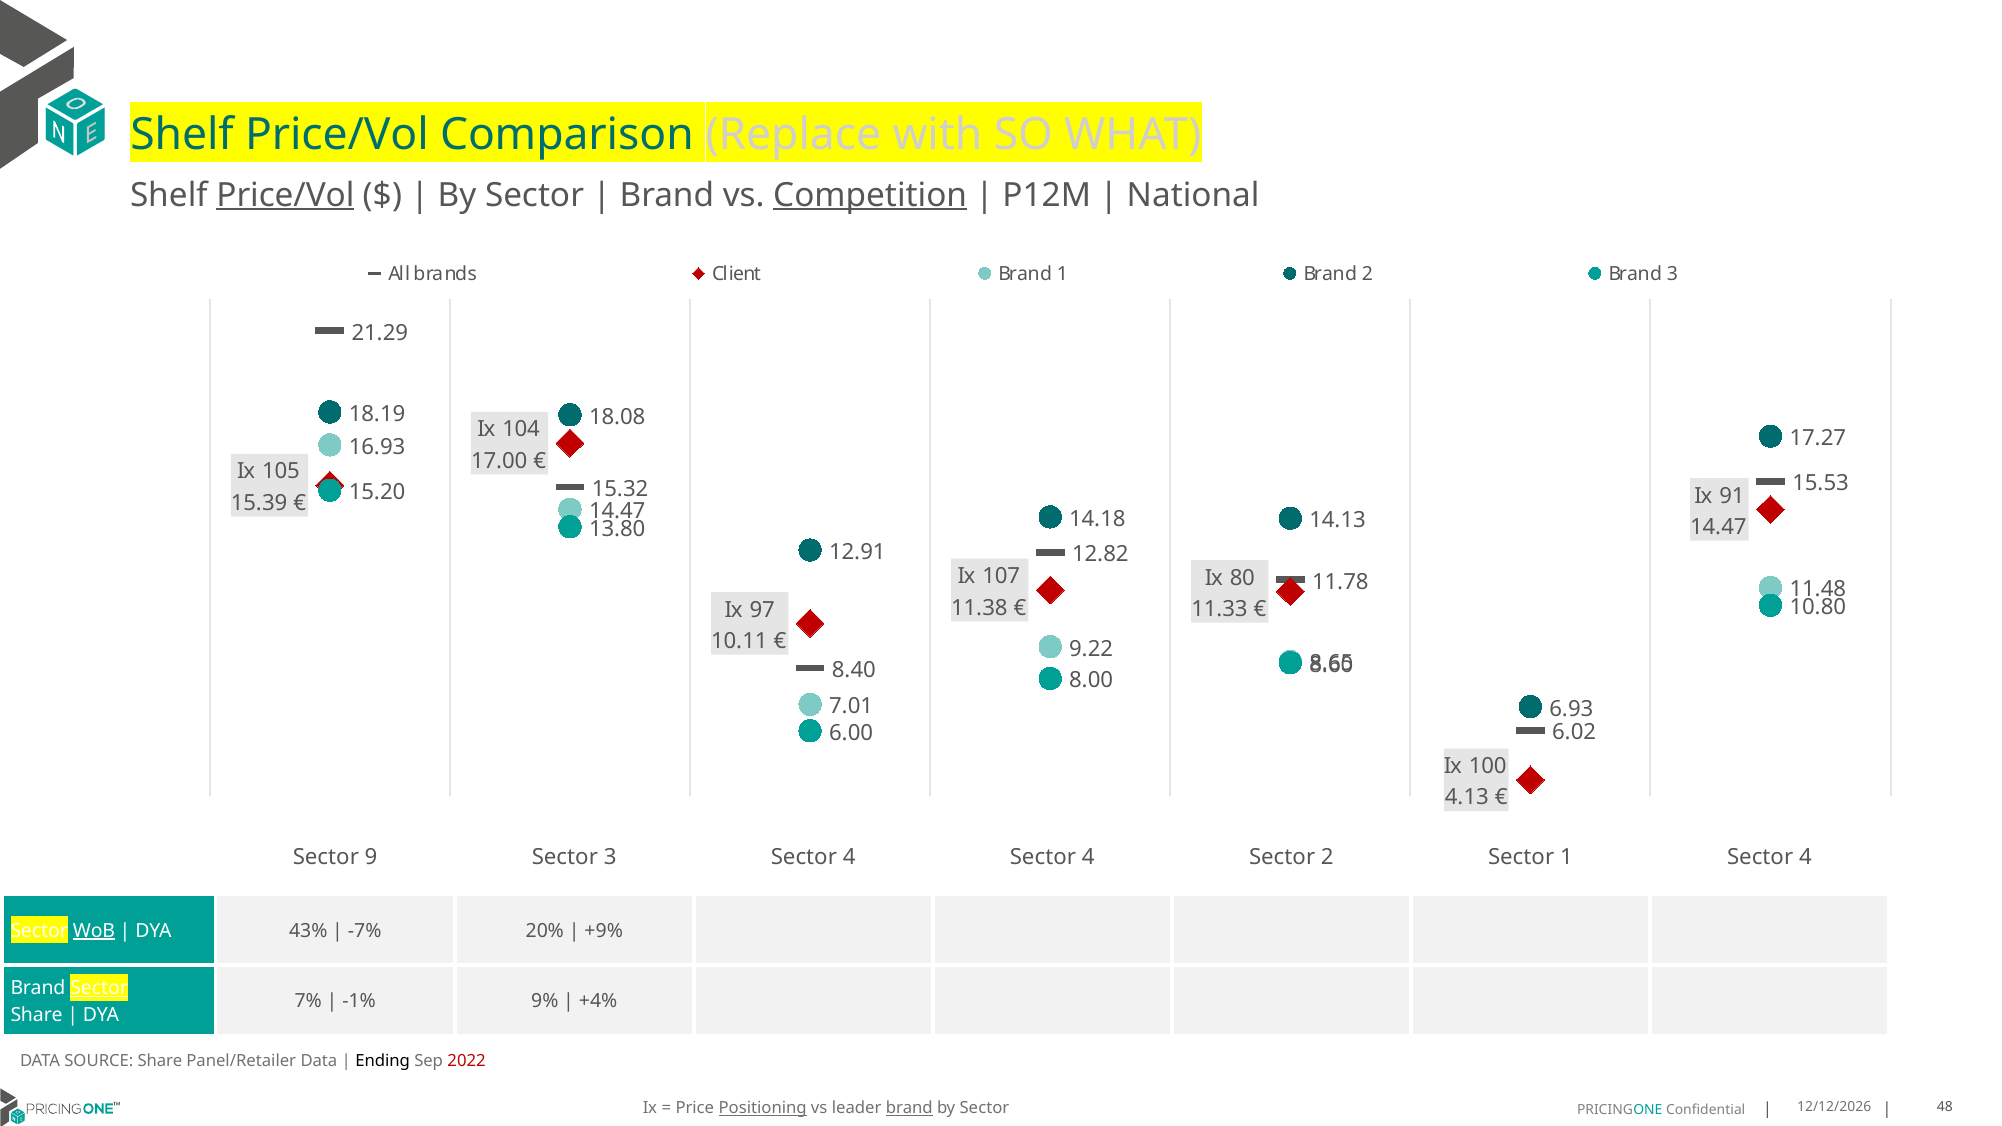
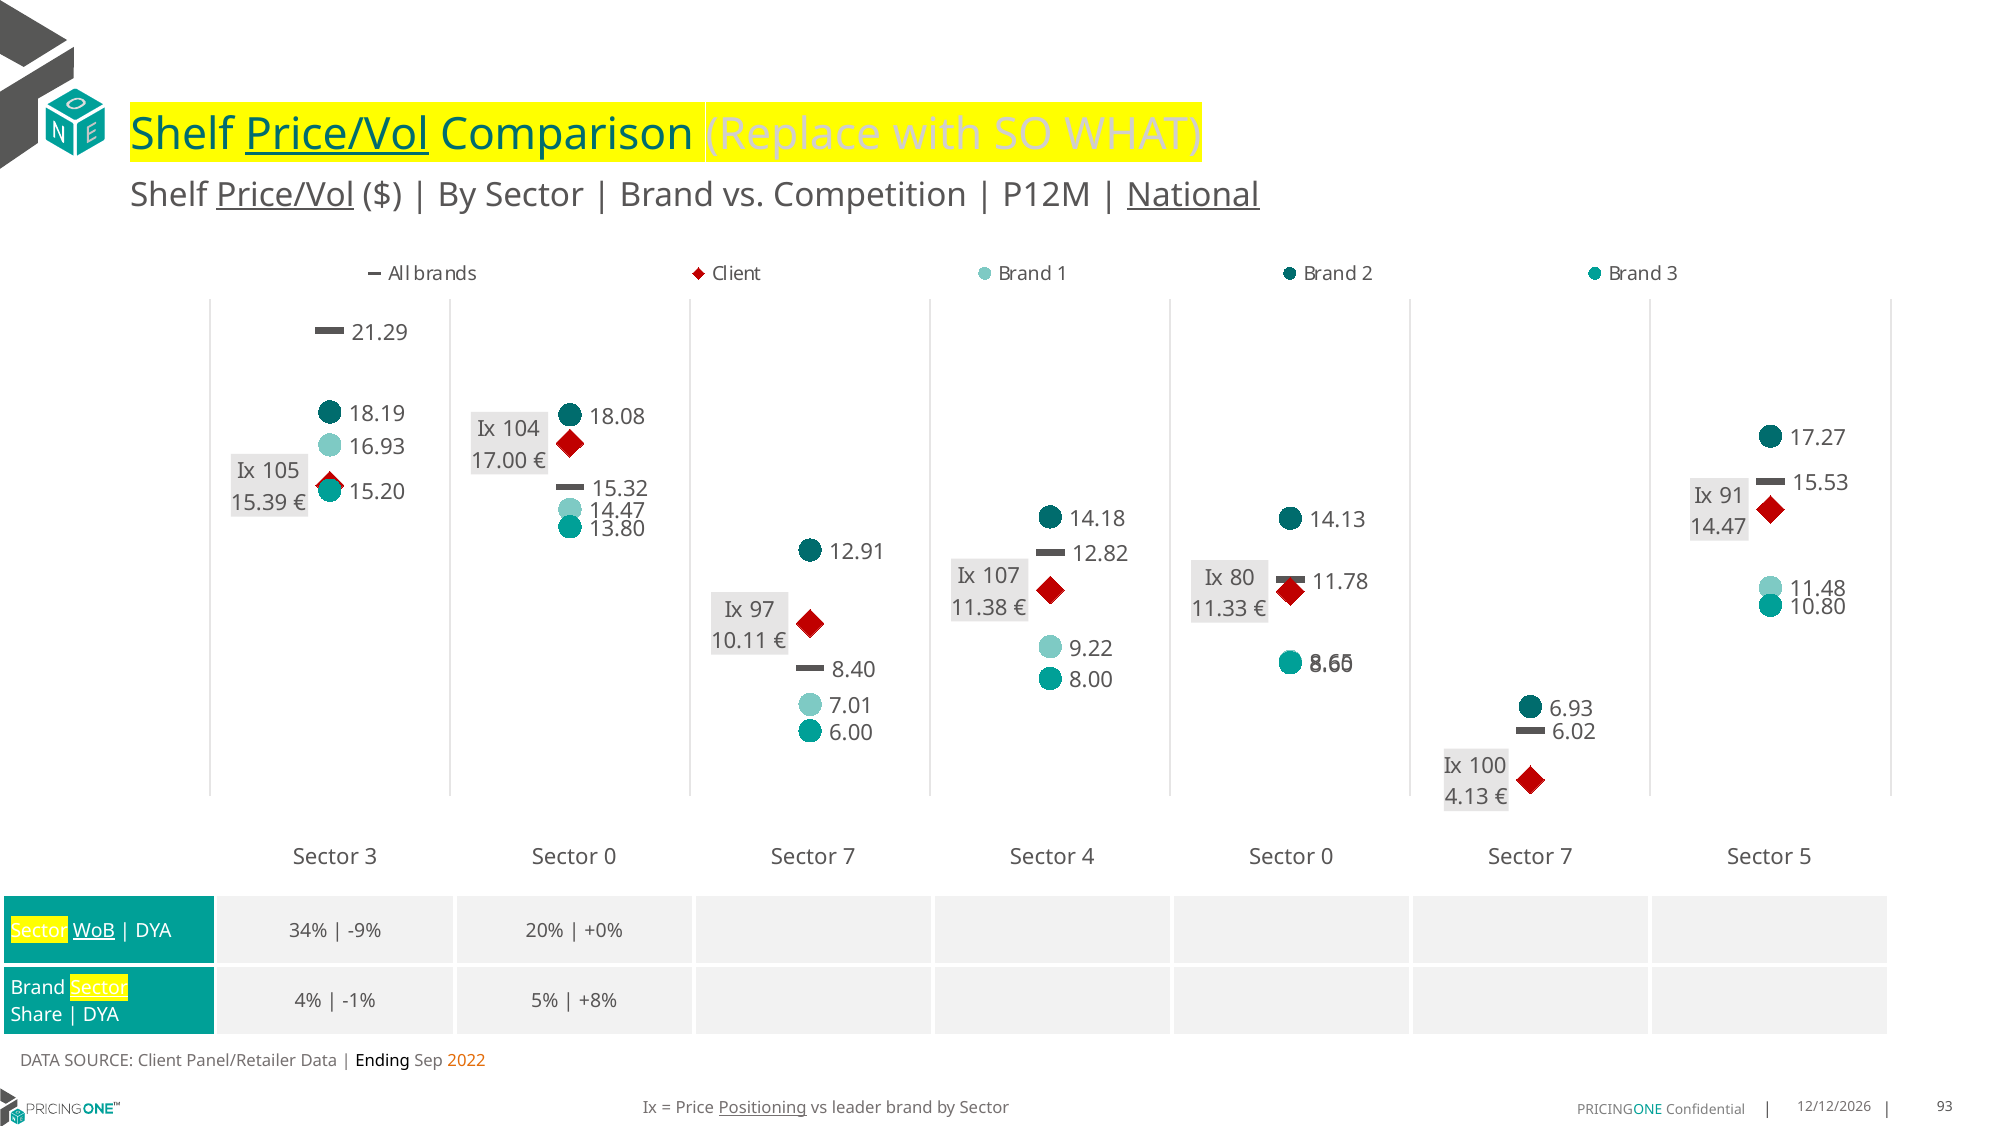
Price/Vol underline: none -> present (337, 135)
Competition underline: present -> none (870, 195)
National underline: none -> present (1193, 195)
Sector 9: 9 -> 3 (371, 857)
3: 3 -> 0 (610, 857)
4: 4 -> 7 (849, 857)
4 Sector 2: 2 -> 0 (1327, 857)
1: 1 -> 7 (1566, 857)
4: 4 -> 5 (1805, 857)
43%: 43% -> 34% (308, 931)
-7%: -7% -> -9% (365, 931)
+9%: +9% -> +0% (604, 931)
7%: 7% -> 4% (308, 1002)
9%: 9% -> 5% (545, 1002)
+4%: +4% -> +8% (598, 1002)
SOURCE Share: Share -> Client (160, 1061)
2022 colour: red -> orange (467, 1061)
brand underline: present -> none (909, 1109)
48: 48 -> 93 (1945, 1107)
